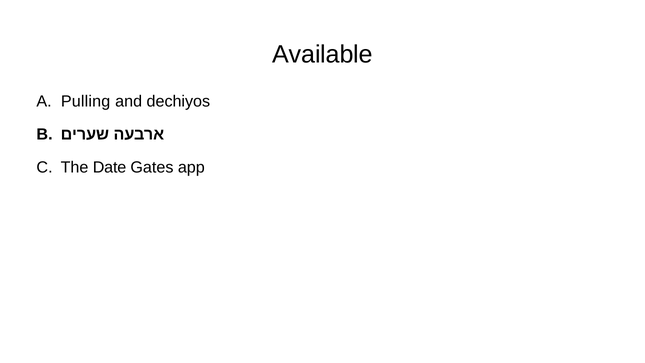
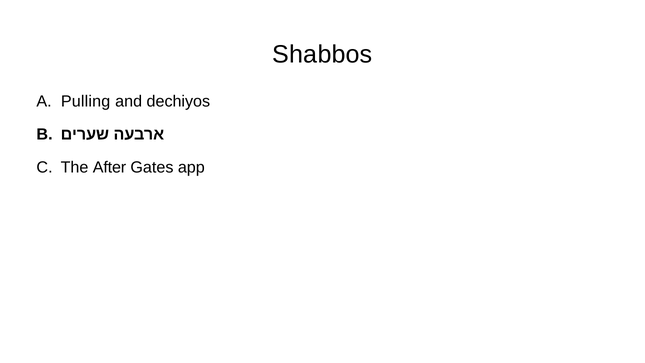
Available: Available -> Shabbos (322, 55)
Date: Date -> After (110, 167)
